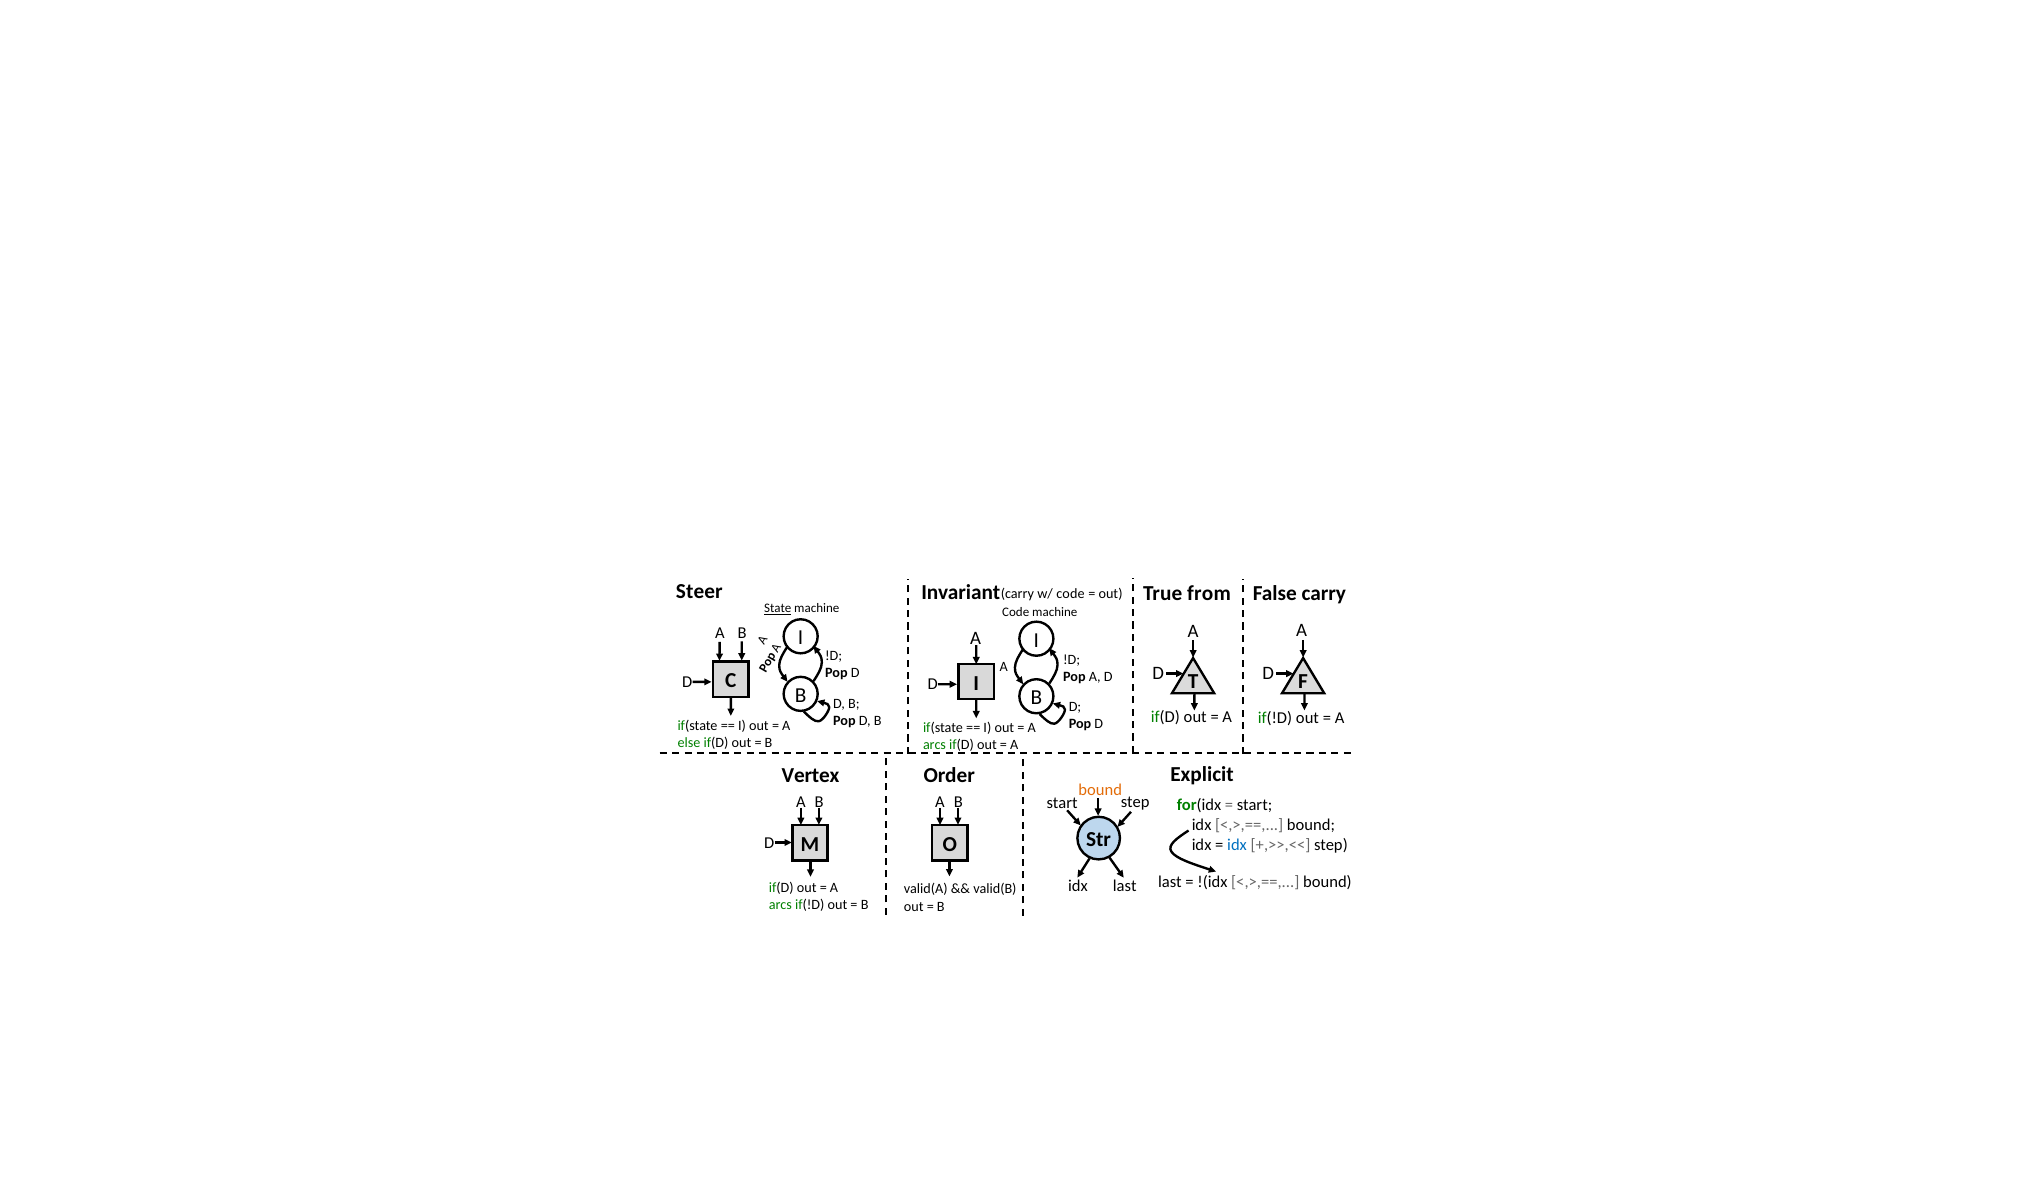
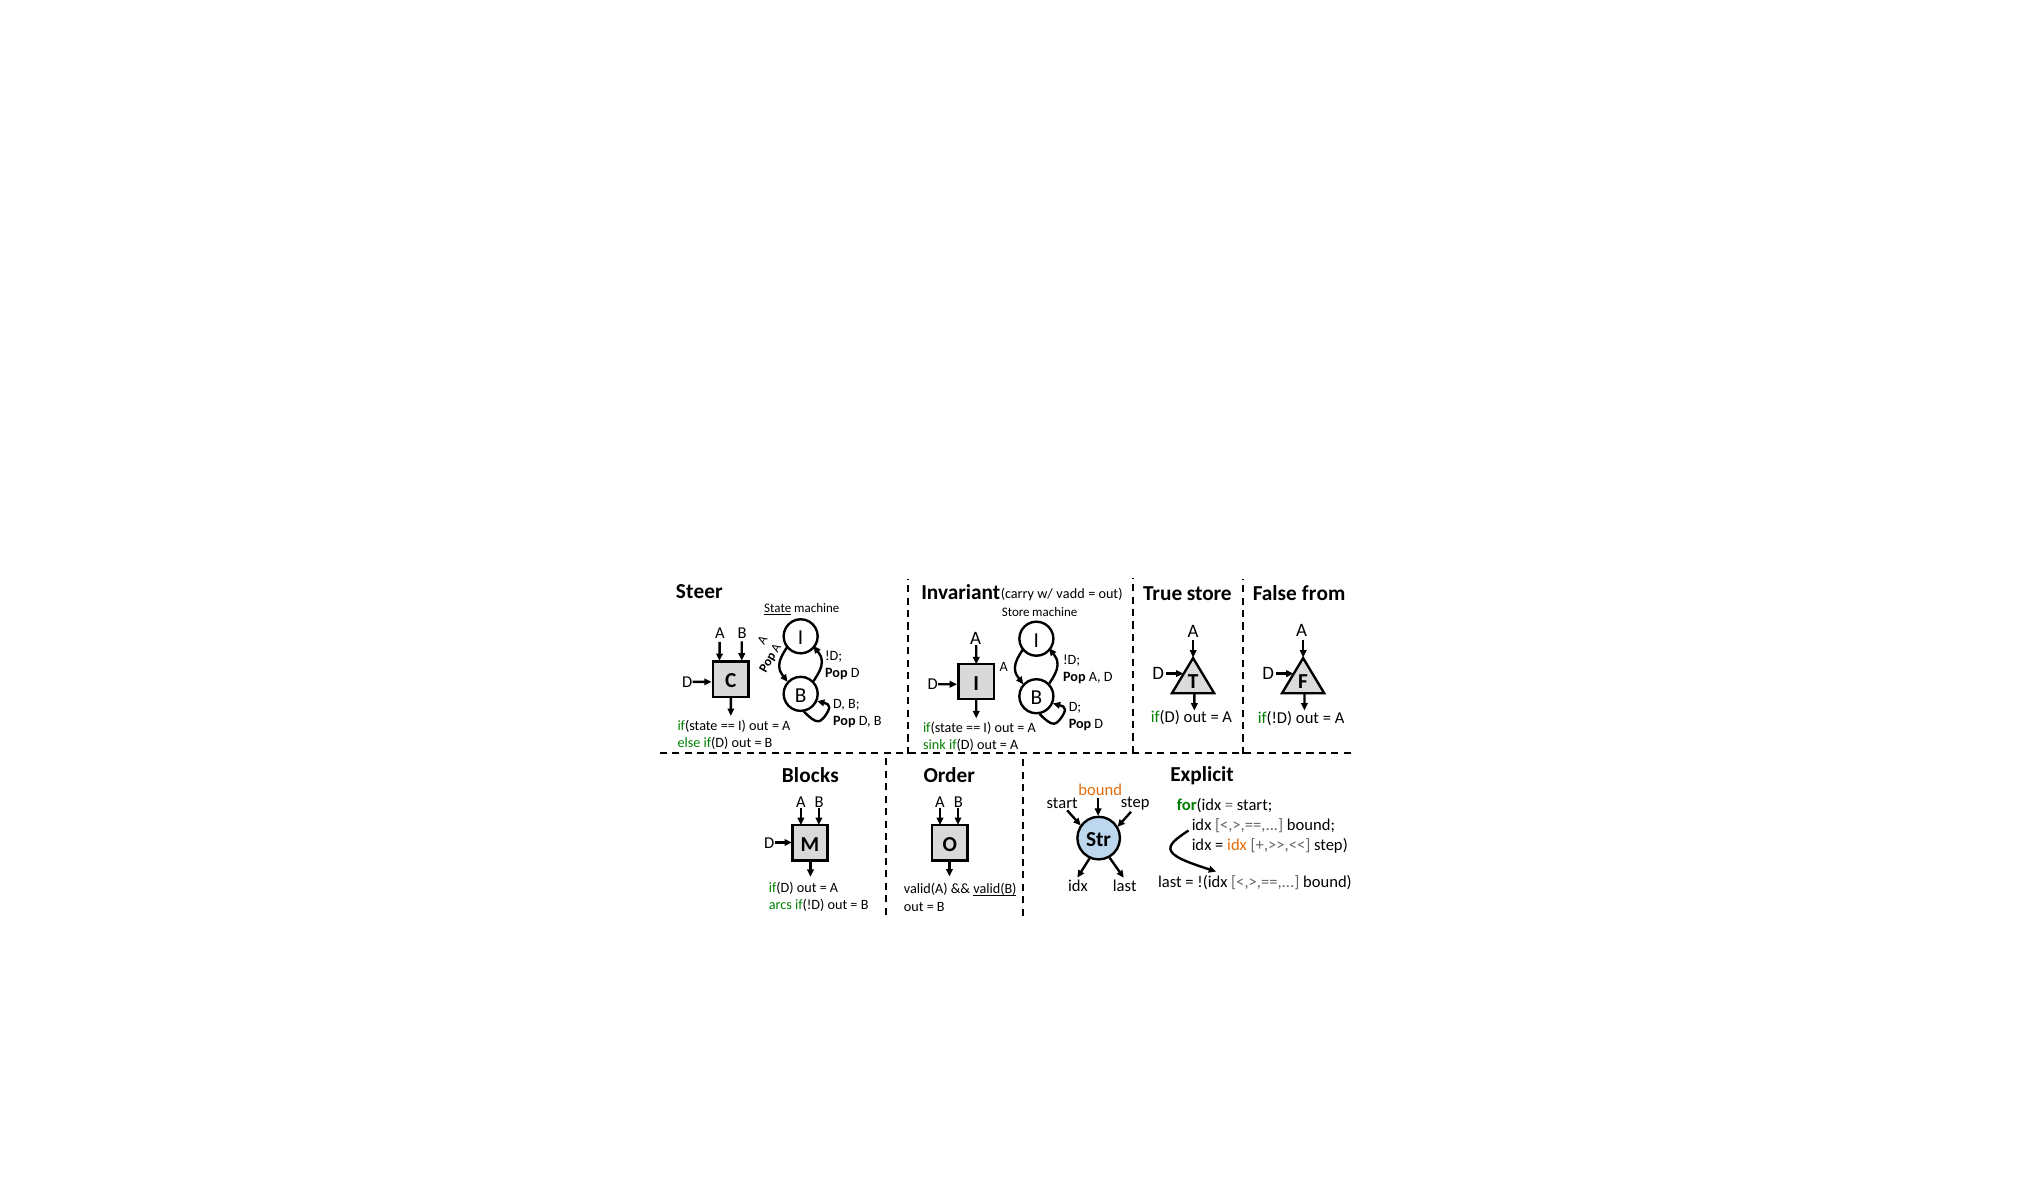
True from: from -> store (1209, 593)
False carry: carry -> from (1324, 593)
w/ code: code -> vadd (1071, 594)
Code: Code -> Store (1016, 612)
arcs: arcs -> sink (934, 745)
Vertex: Vertex -> Blocks (810, 775)
idx colour: blue -> orange (1237, 844)
valid(B underline: none -> present (995, 889)
